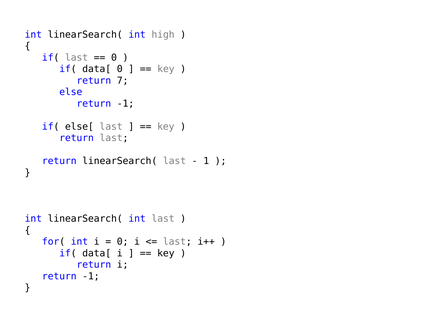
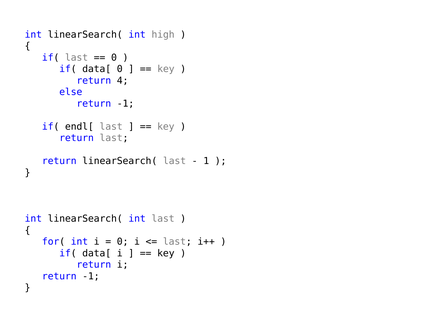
7: 7 -> 4 (123, 81)
else[: else[ -> endl[ (79, 127)
